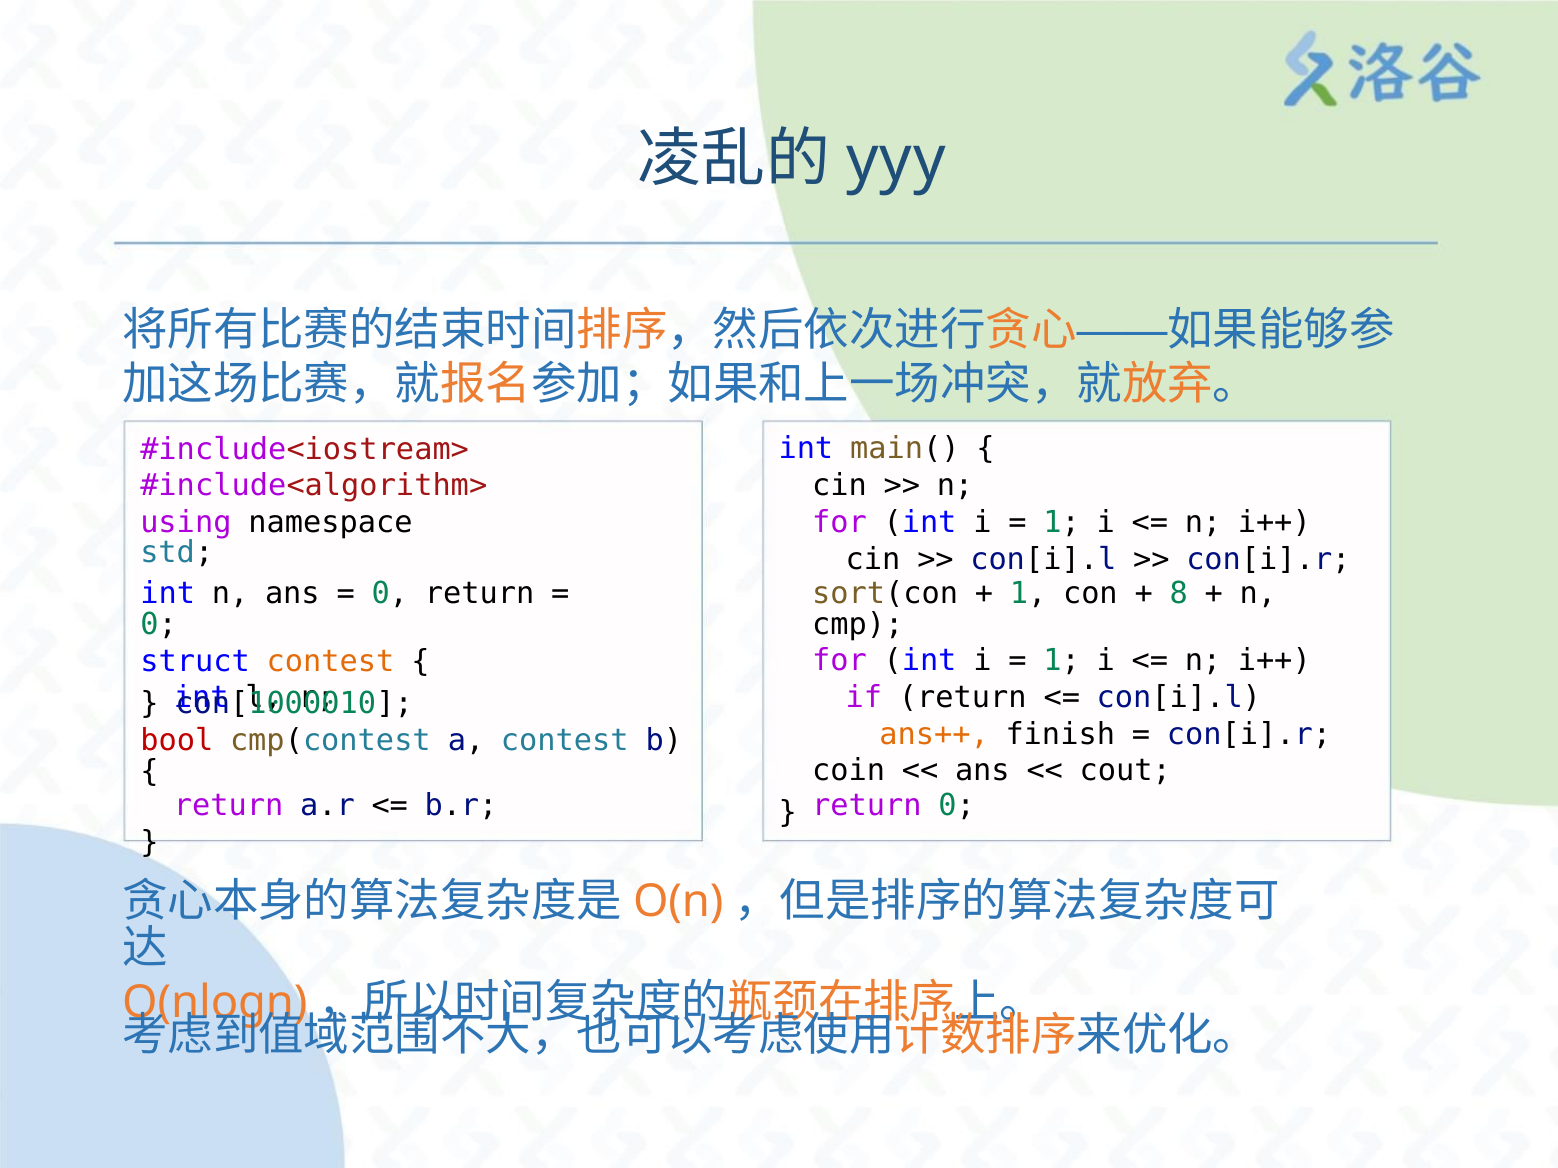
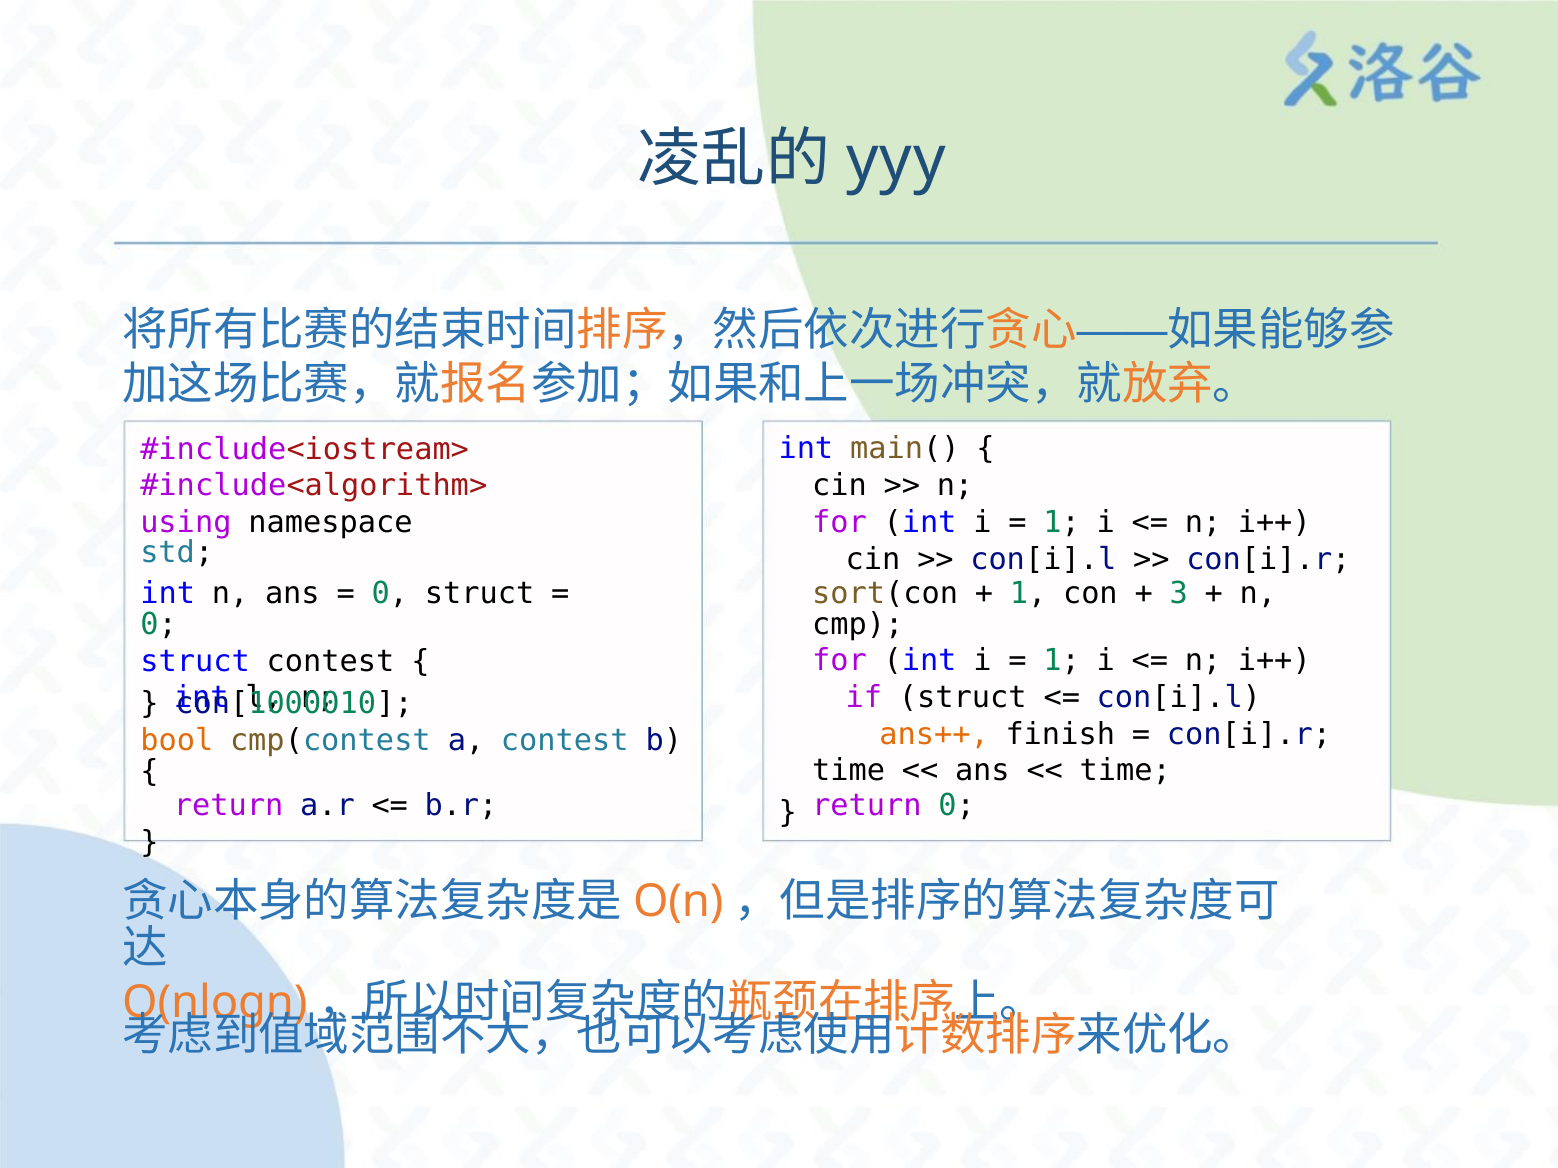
8: 8 -> 3 (1179, 594)
return: return -> struct (480, 594)
contest colour: orange -> black (331, 661)
if return: return -> struct (963, 698)
bool colour: red -> orange (177, 741)
coin: coin -> time (849, 771)
cout: cout -> time (1125, 771)
